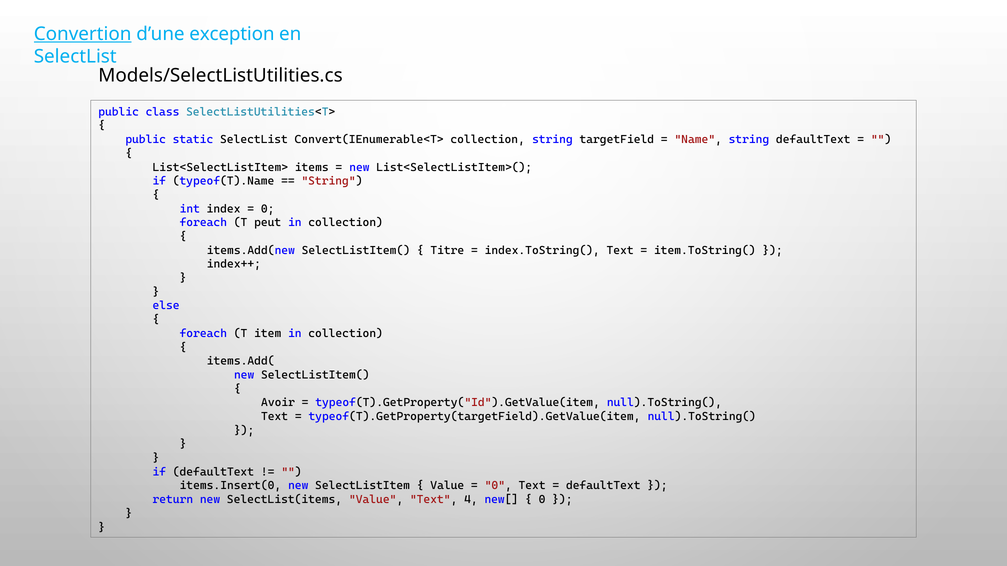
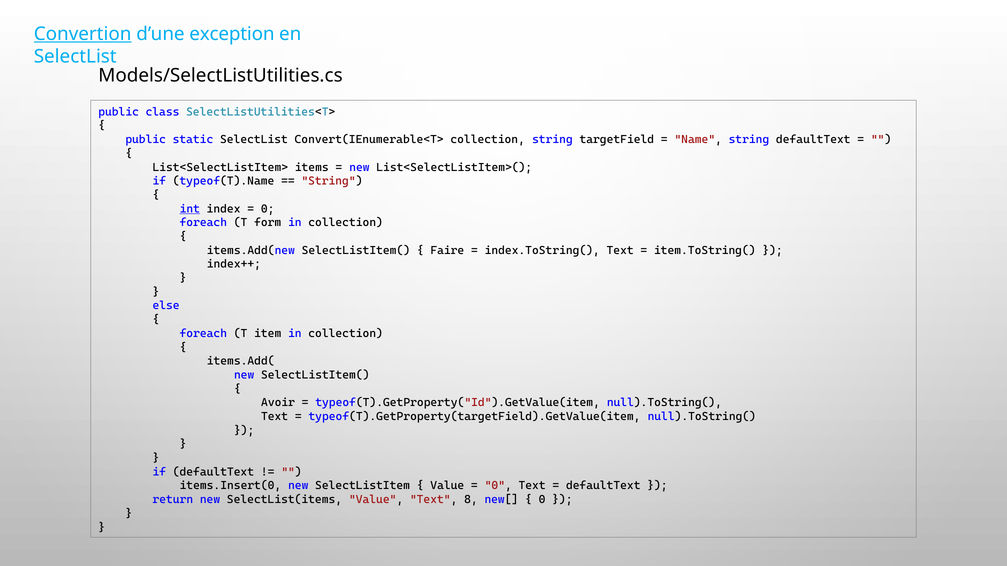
int underline: none -> present (190, 209)
peut: peut -> form (268, 223)
Titre: Titre -> Faire (447, 250)
4: 4 -> 8 (471, 500)
